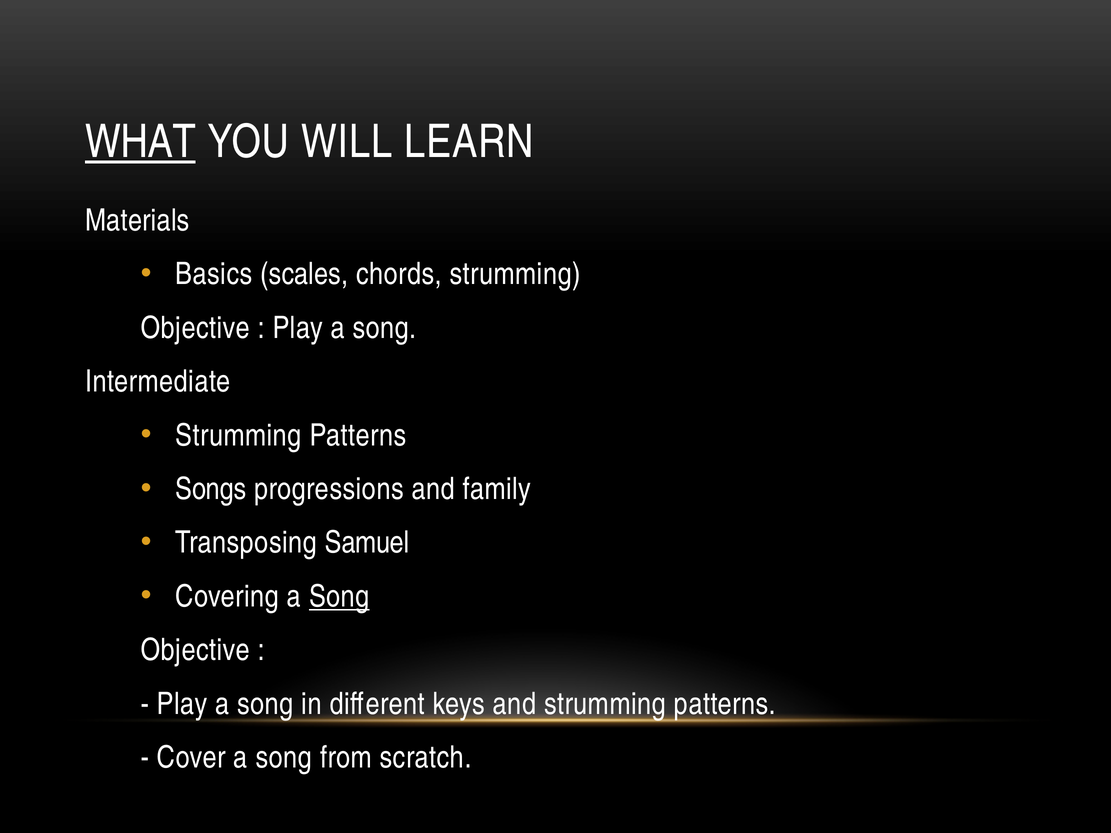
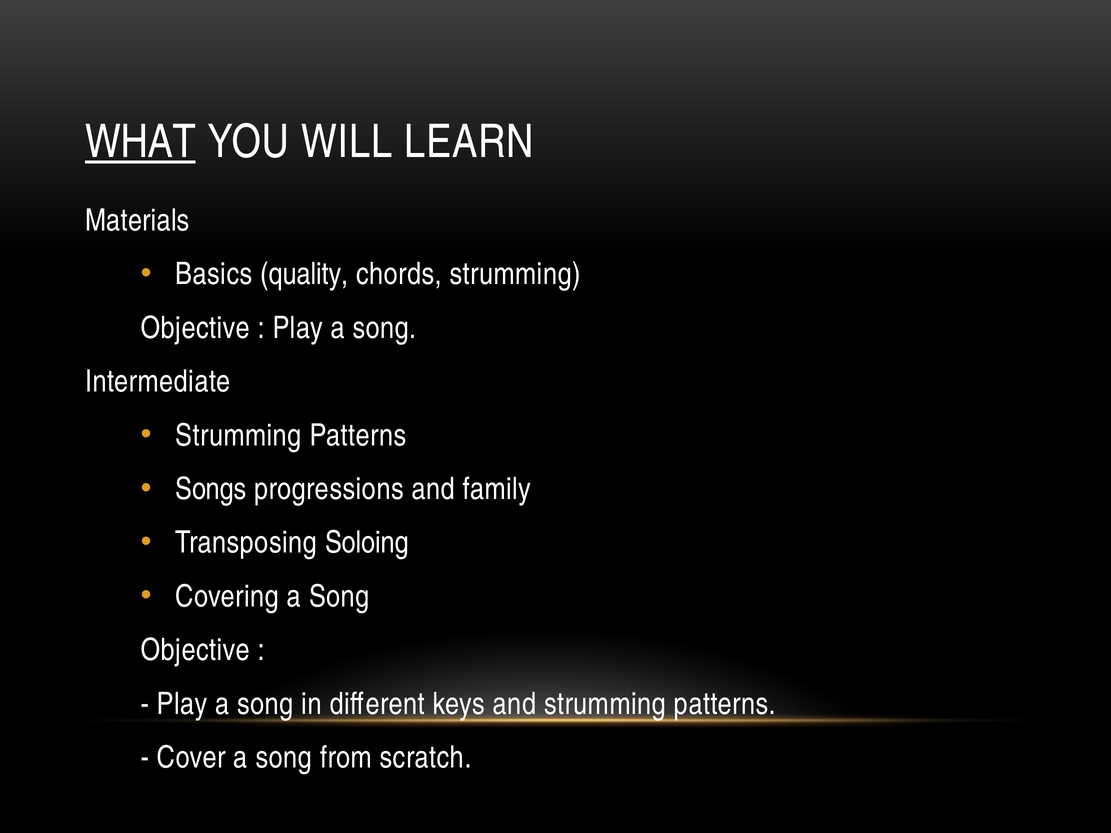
scales: scales -> quality (304, 274)
Samuel: Samuel -> Soloing (367, 543)
Song underline: present -> none (339, 597)
